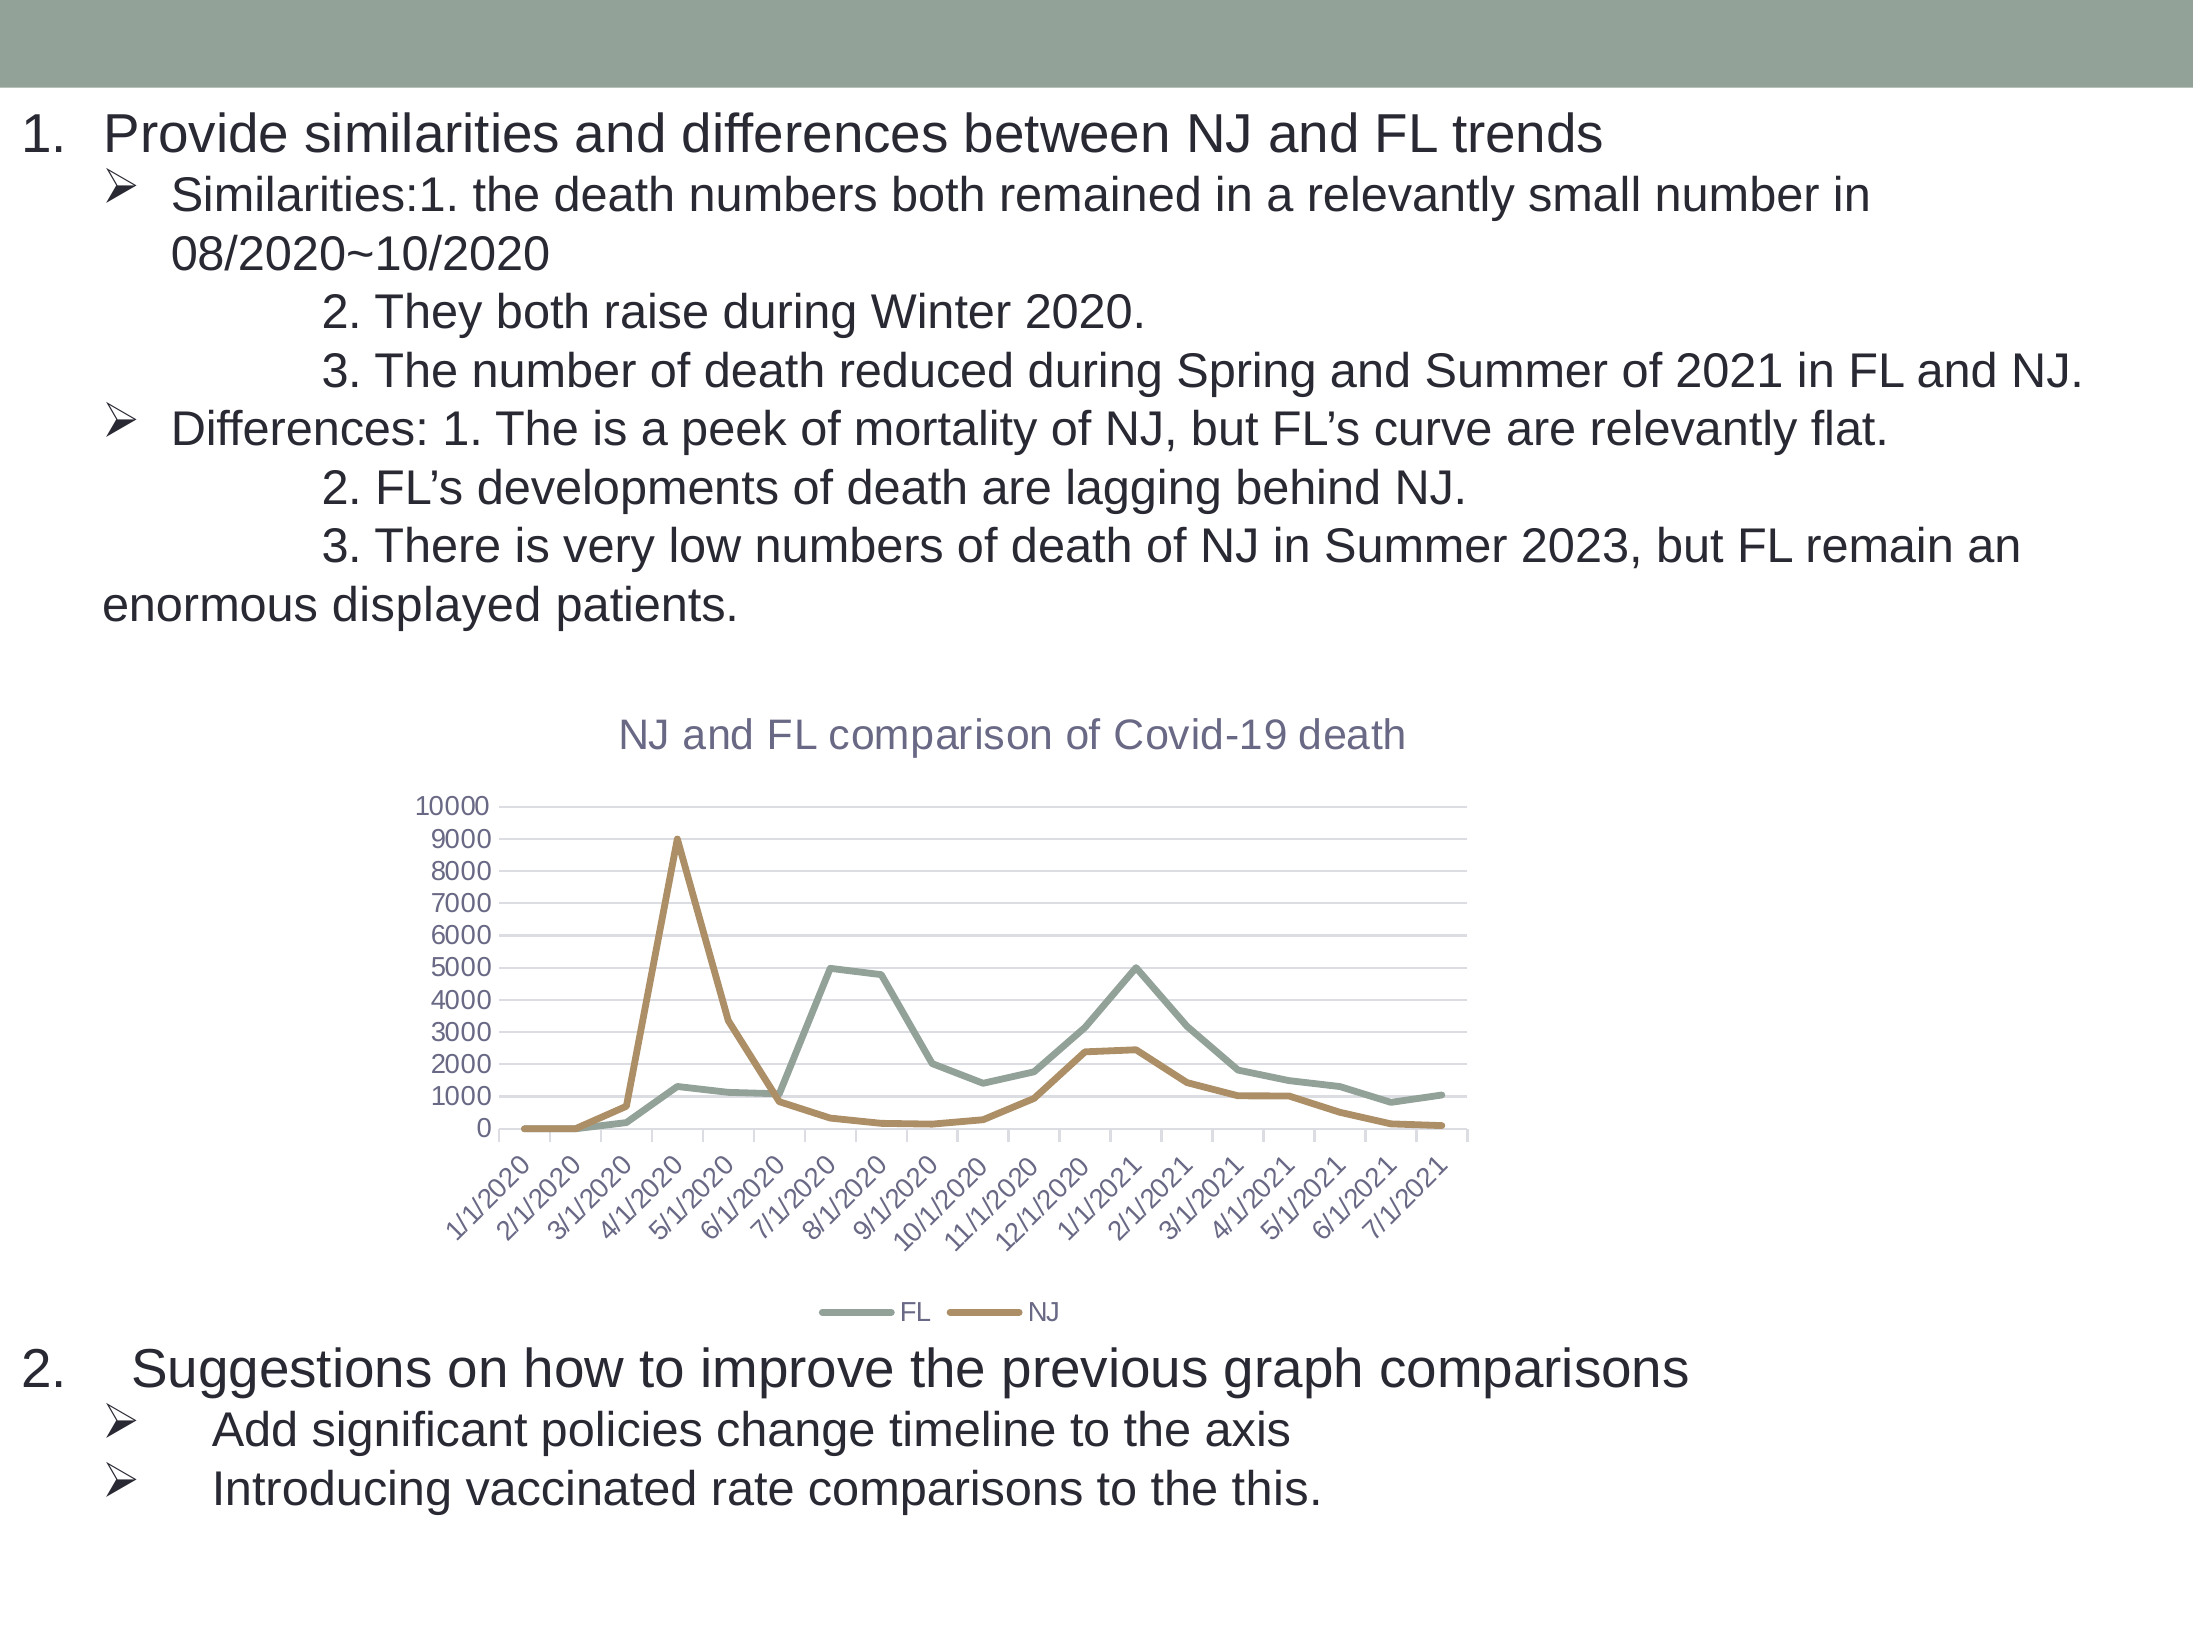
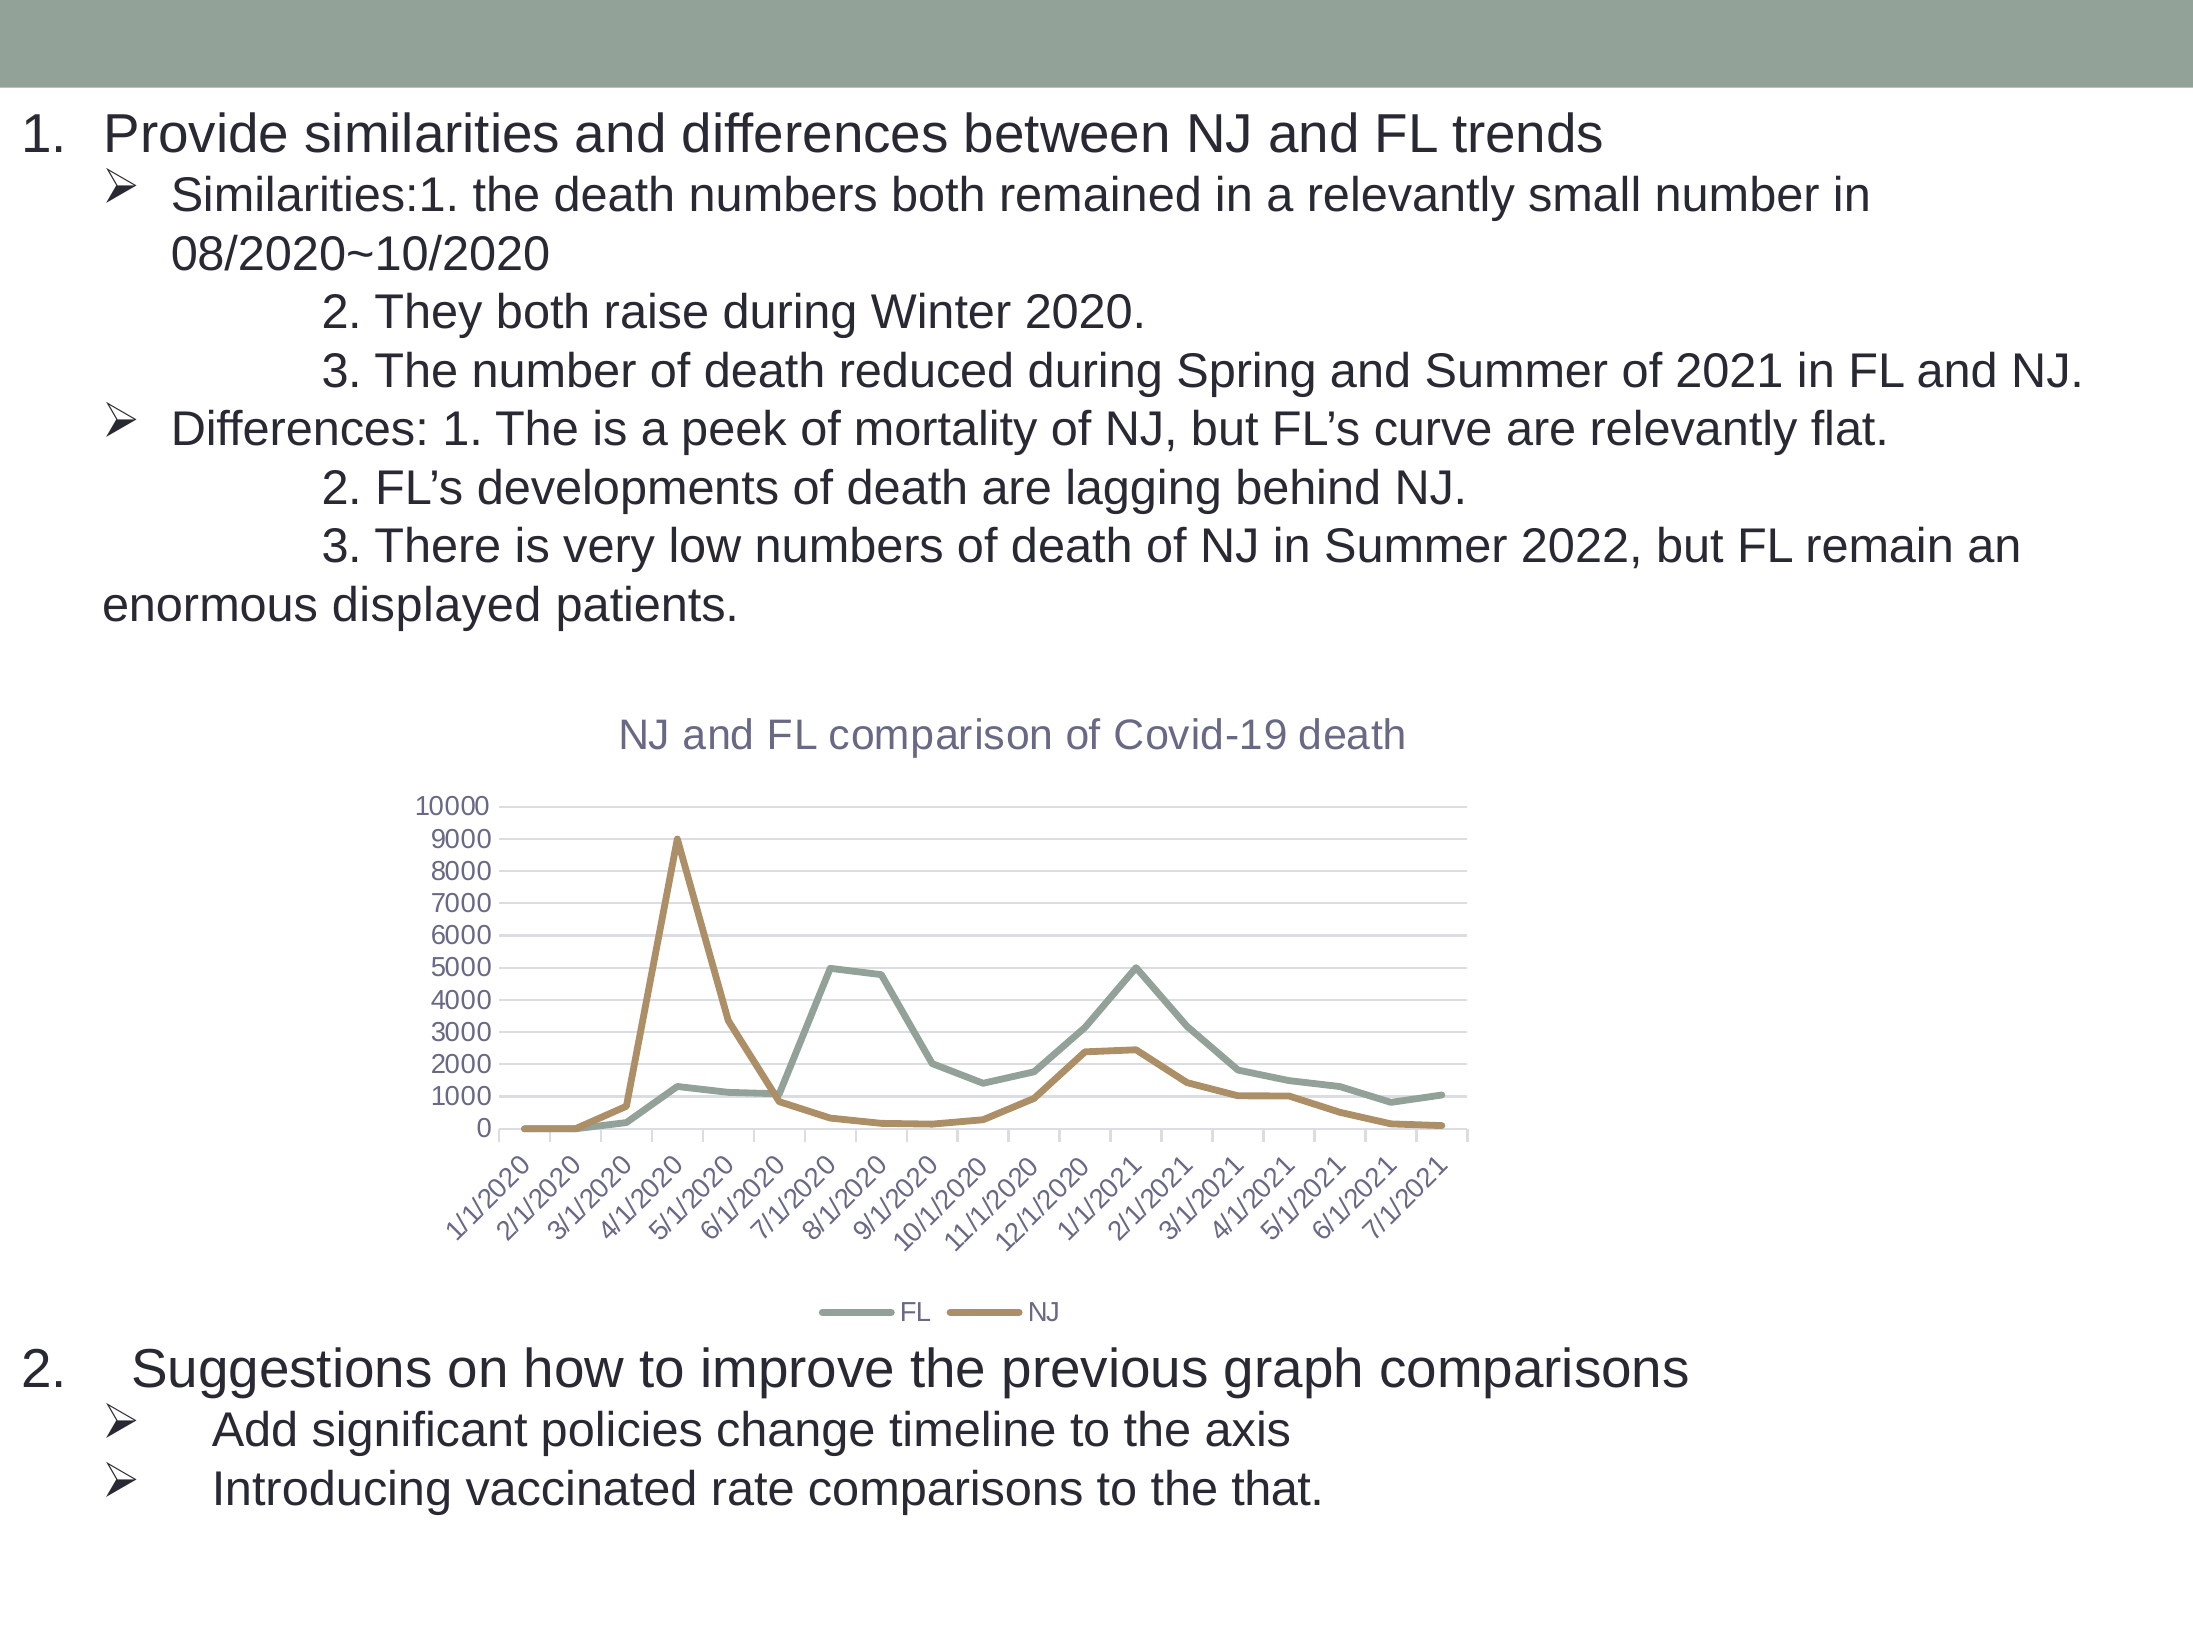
2023: 2023 -> 2022 (1582, 547)
this: this -> that (1278, 1489)
